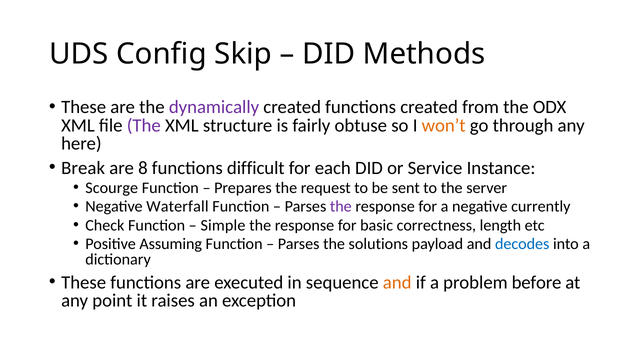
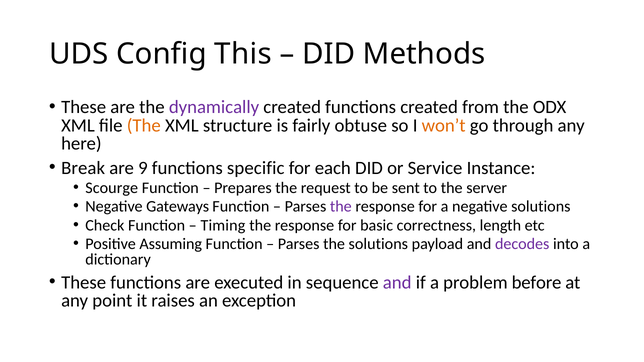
Skip: Skip -> This (243, 54)
The colour: purple -> orange (144, 126)
8: 8 -> 9 (143, 168)
difficult: difficult -> specific (256, 168)
Waterfall: Waterfall -> Gateways (178, 207)
negative currently: currently -> solutions (541, 207)
Simple: Simple -> Timing (223, 225)
decodes colour: blue -> purple (522, 244)
and colour: orange -> purple (397, 283)
